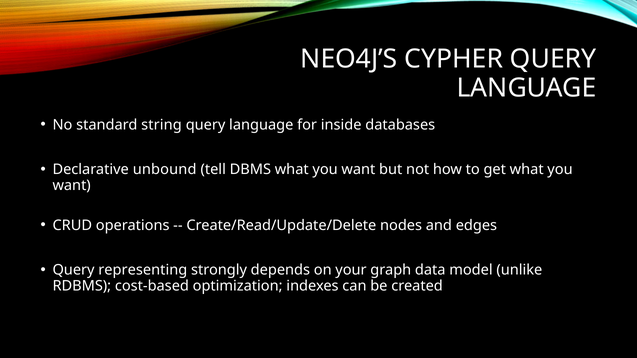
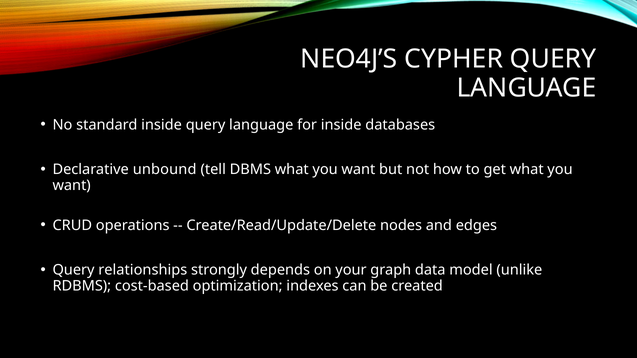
standard string: string -> inside (162, 125)
representing: representing -> relationships (143, 270)
